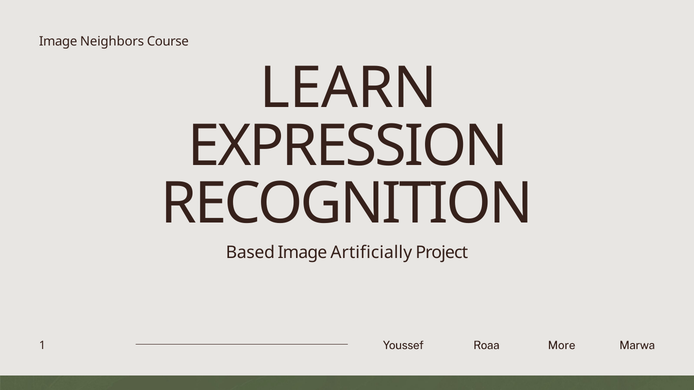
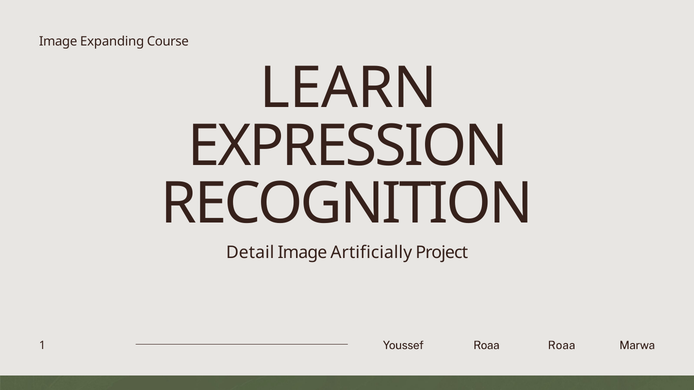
Neighbors: Neighbors -> Expanding (112, 41)
Based: Based -> Detail (250, 253)
Roaa More: More -> Roaa (562, 346)
